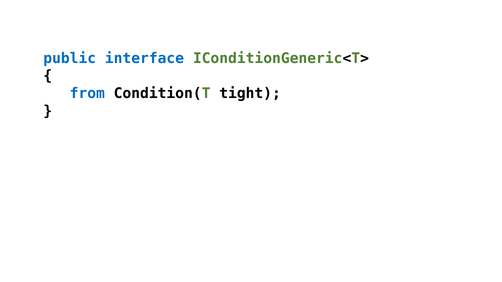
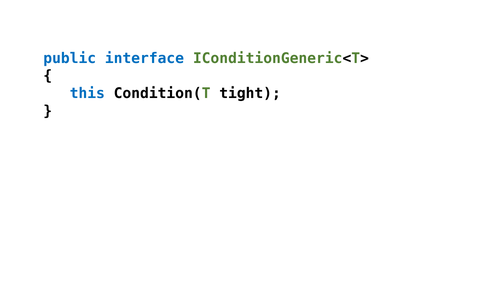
from: from -> this (87, 93)
